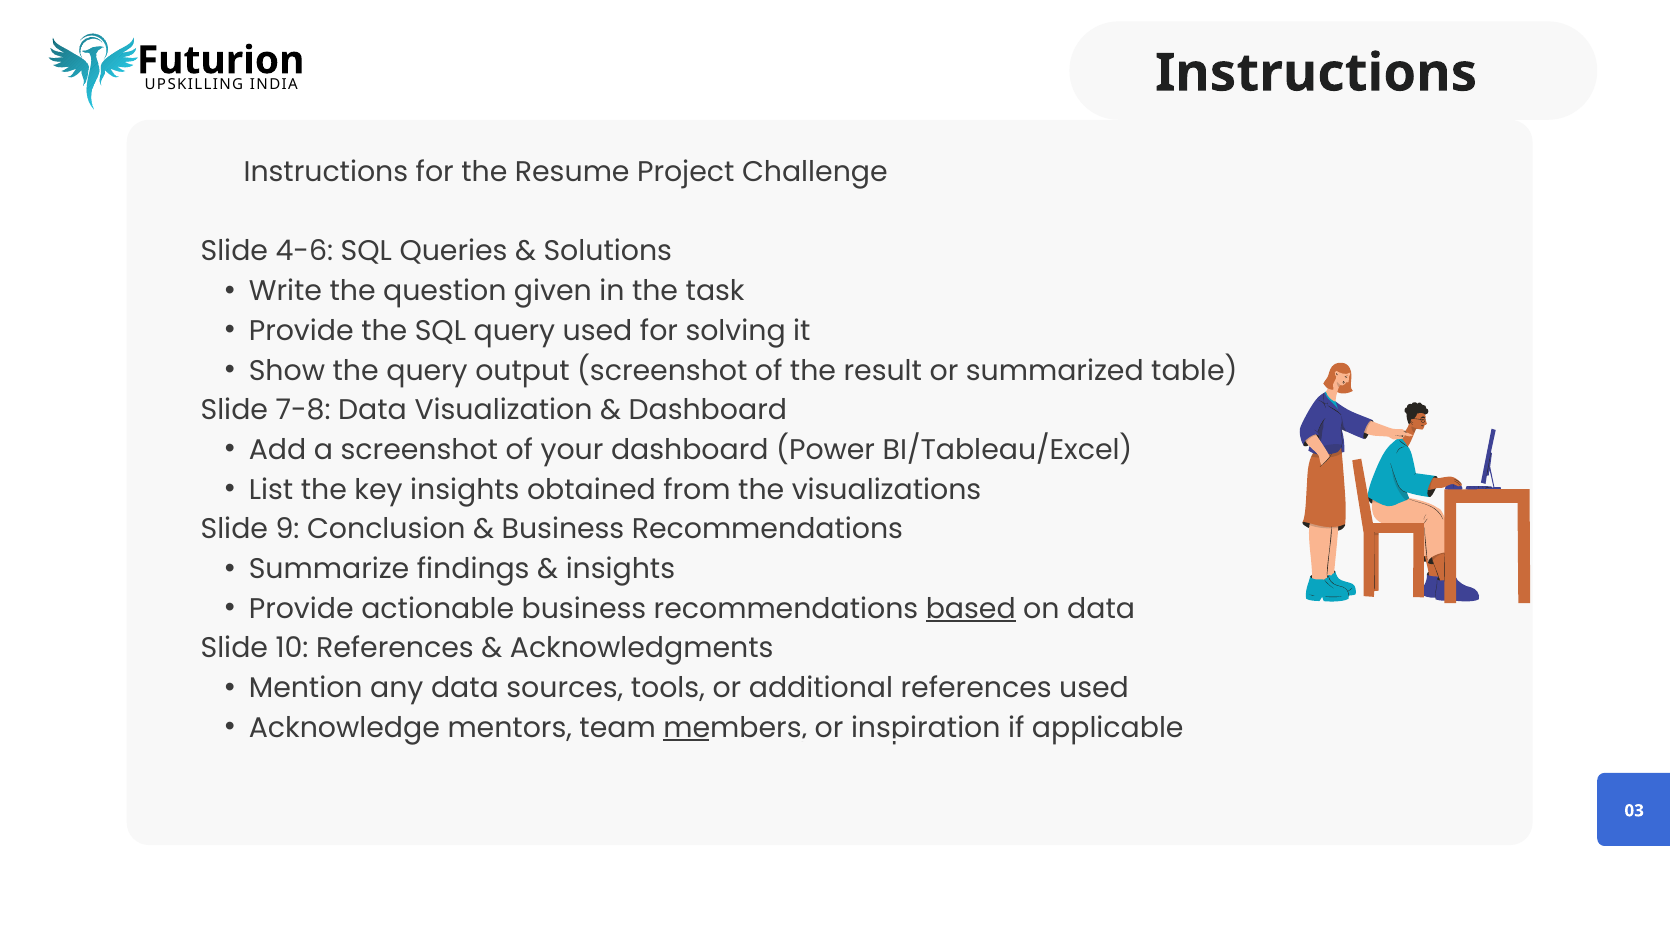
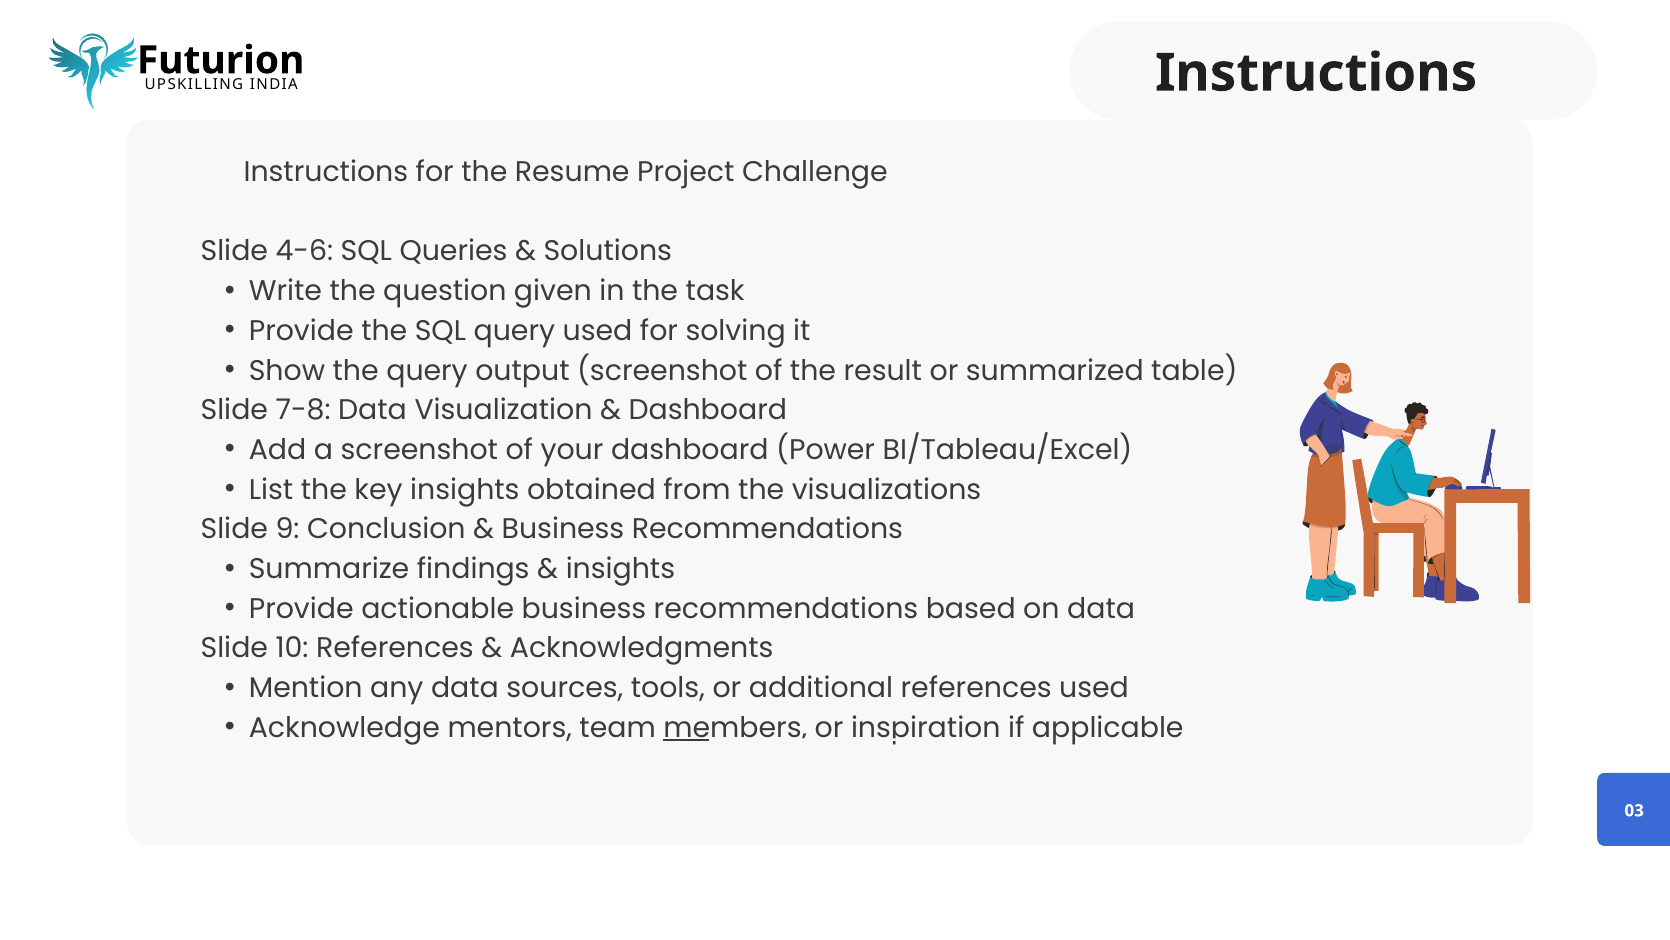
based underline: present -> none (971, 608)
